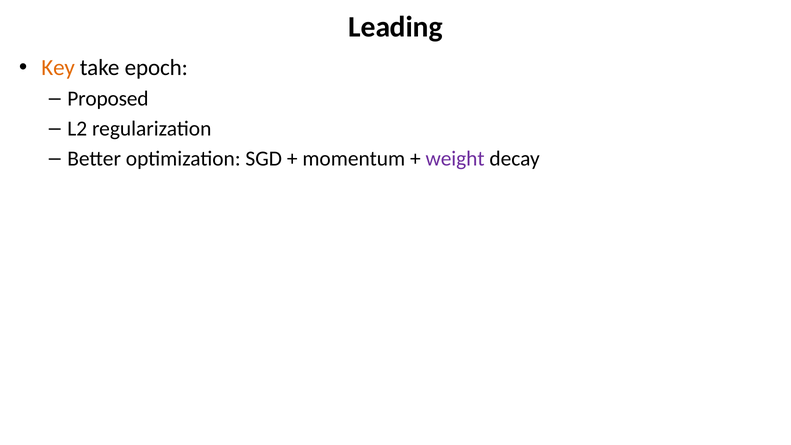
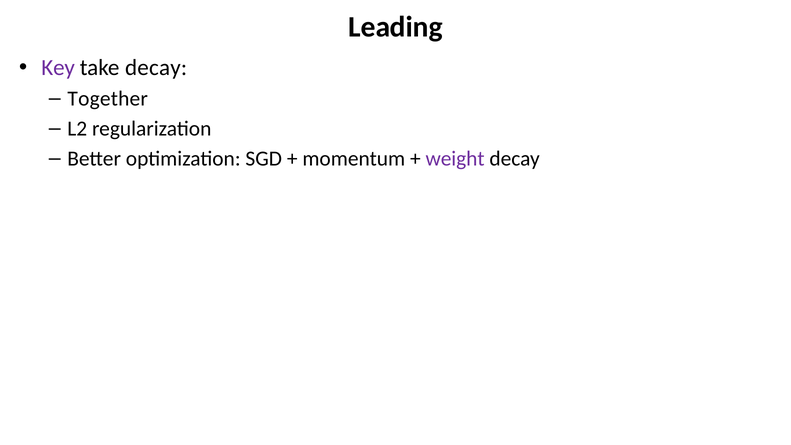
Key colour: orange -> purple (58, 68)
take epoch: epoch -> decay (156, 68)
Proposed: Proposed -> Together (108, 99)
